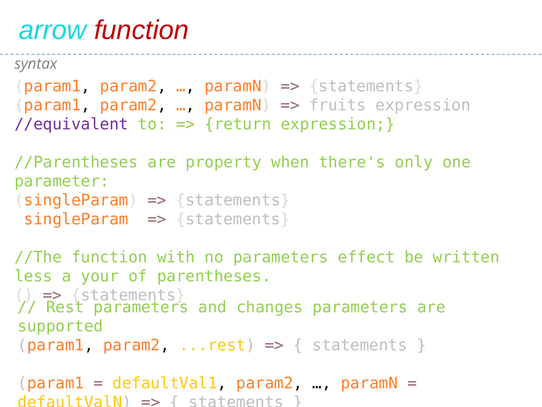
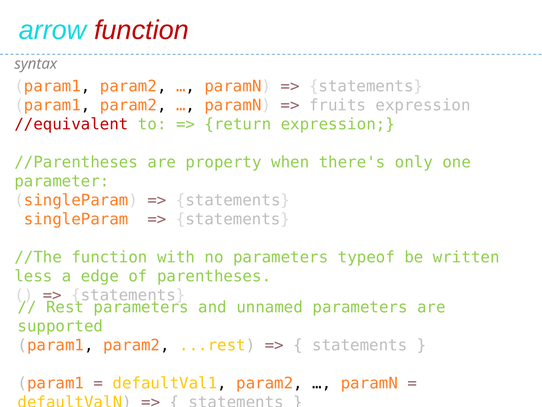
//equivalent colour: purple -> red (71, 124)
effect: effect -> typeof (366, 257)
your: your -> edge (100, 276)
changes: changes -> unnamed (270, 307)
